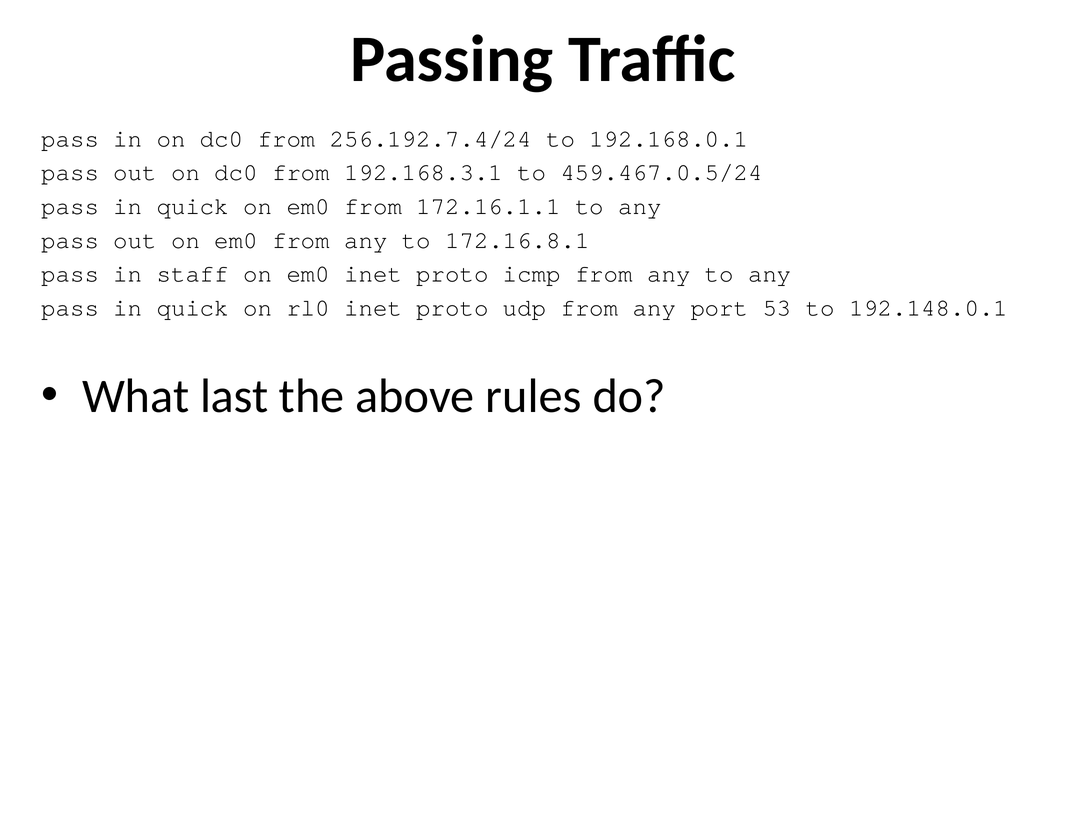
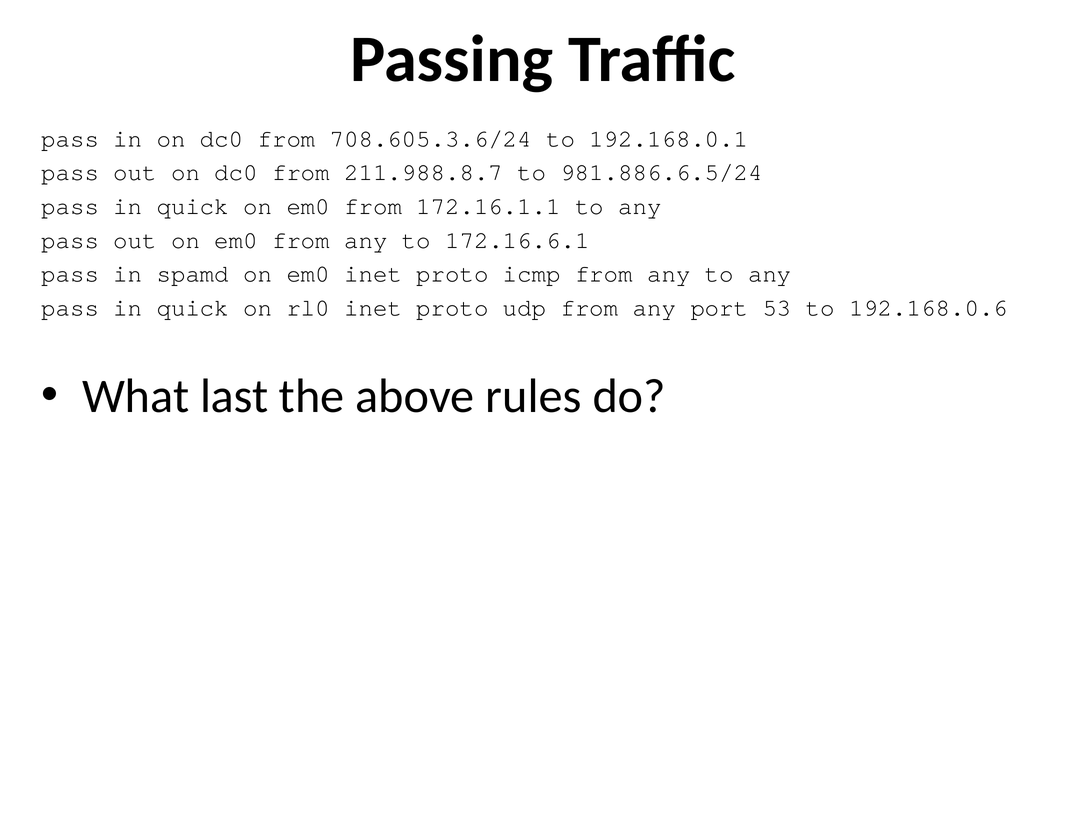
256.192.7.4/24: 256.192.7.4/24 -> 708.605.3.6/24 (431, 139)
192.168.3.1: 192.168.3.1 -> 211.988.8.7 (424, 172)
459.467.0.5/24: 459.467.0.5/24 -> 981.886.6.5/24 (662, 172)
172.16.8.1: 172.16.8.1 -> 172.16.6.1 (517, 240)
staff: staff -> spamd (193, 274)
192.148.0.1: 192.148.0.1 -> 192.168.0.6 (929, 307)
